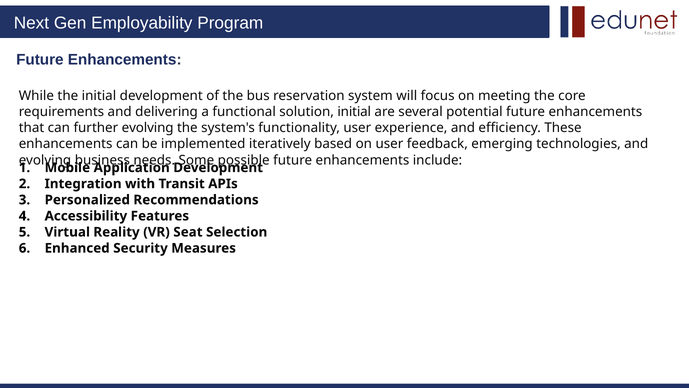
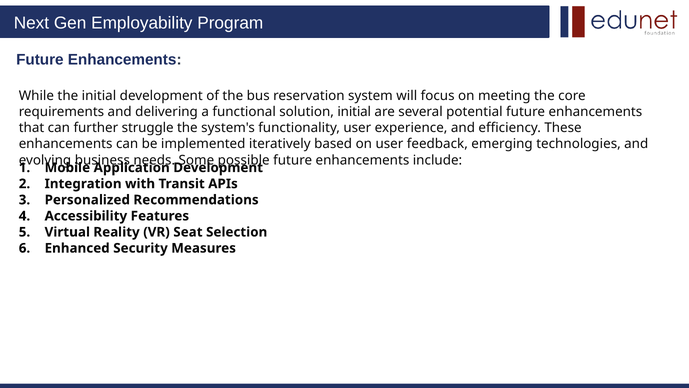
further evolving: evolving -> struggle (148, 128)
